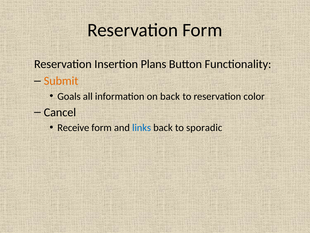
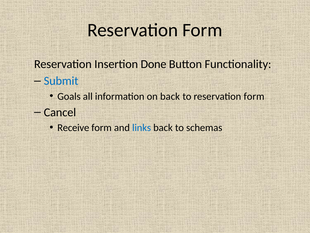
Plans: Plans -> Done (154, 64)
Submit colour: orange -> blue (61, 81)
to reservation color: color -> form (254, 96)
sporadic: sporadic -> schemas (204, 128)
